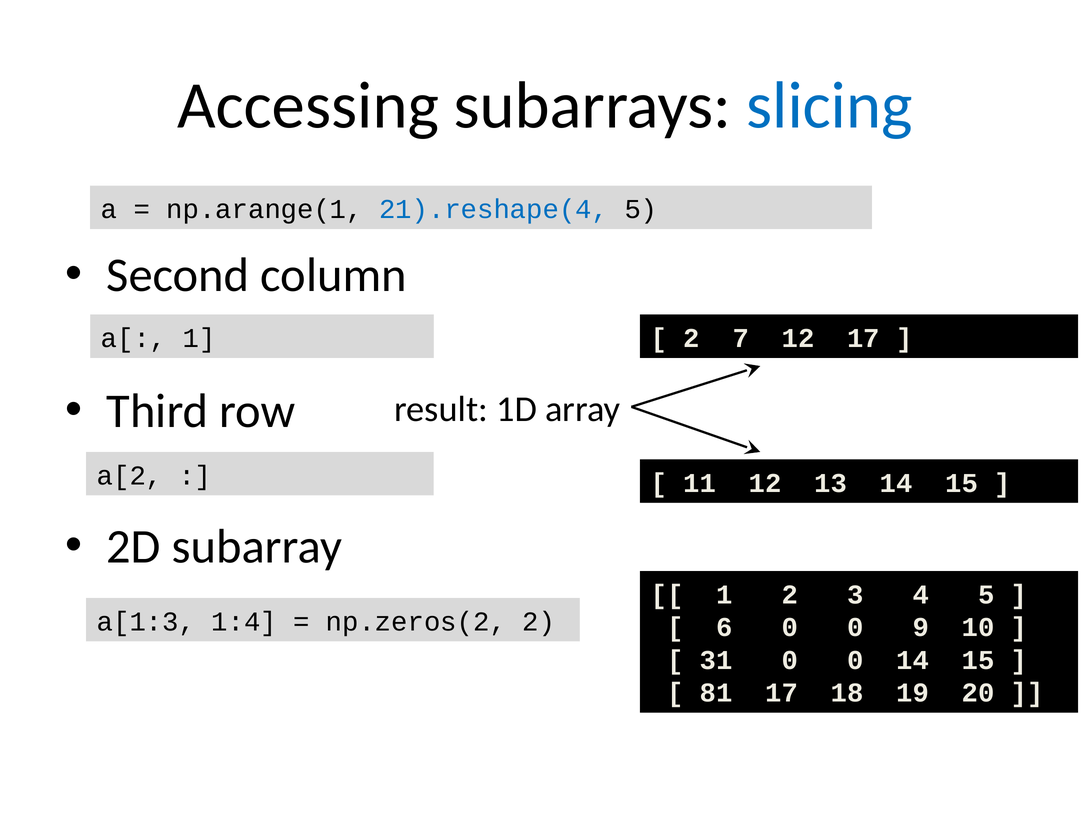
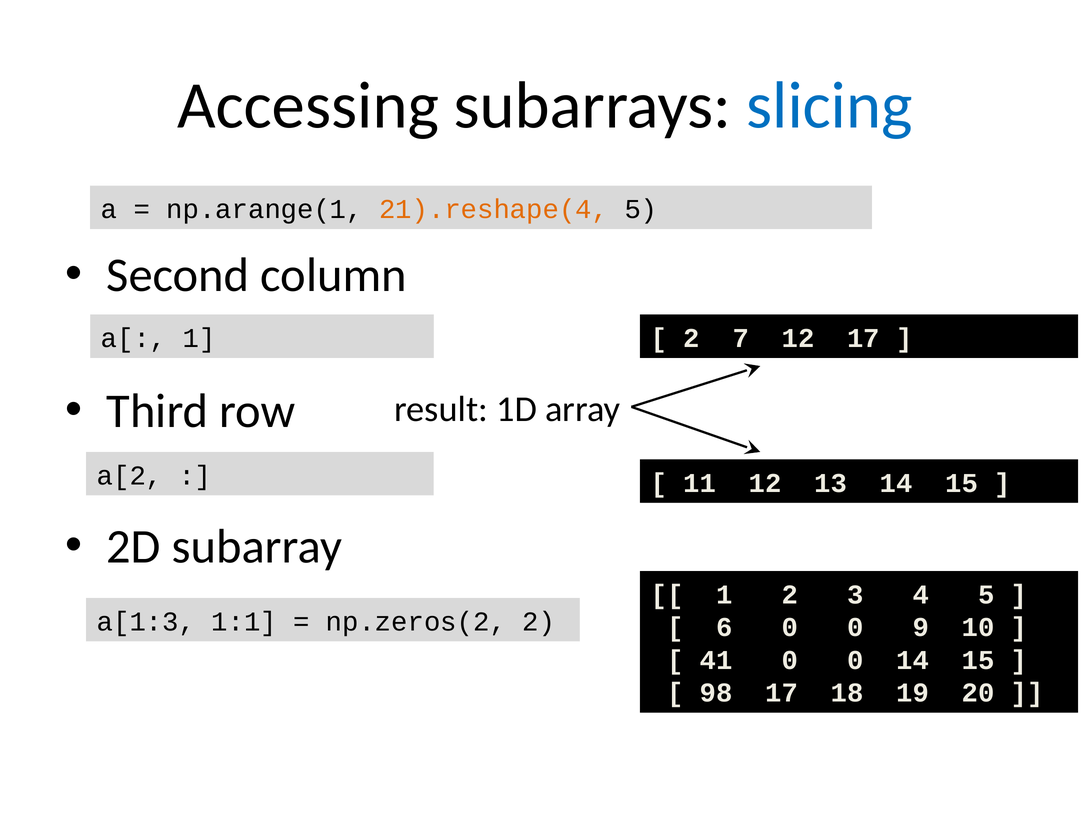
21).reshape(4 colour: blue -> orange (494, 209)
1:4: 1:4 -> 1:1 (244, 622)
31: 31 -> 41 (716, 660)
81: 81 -> 98 (716, 693)
